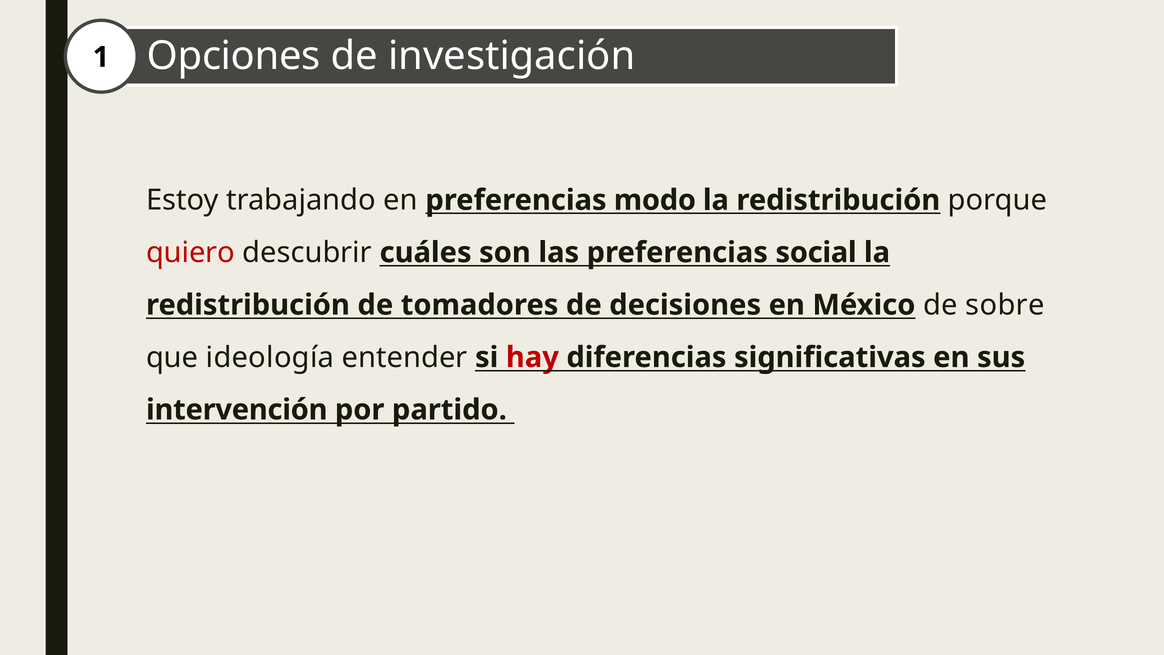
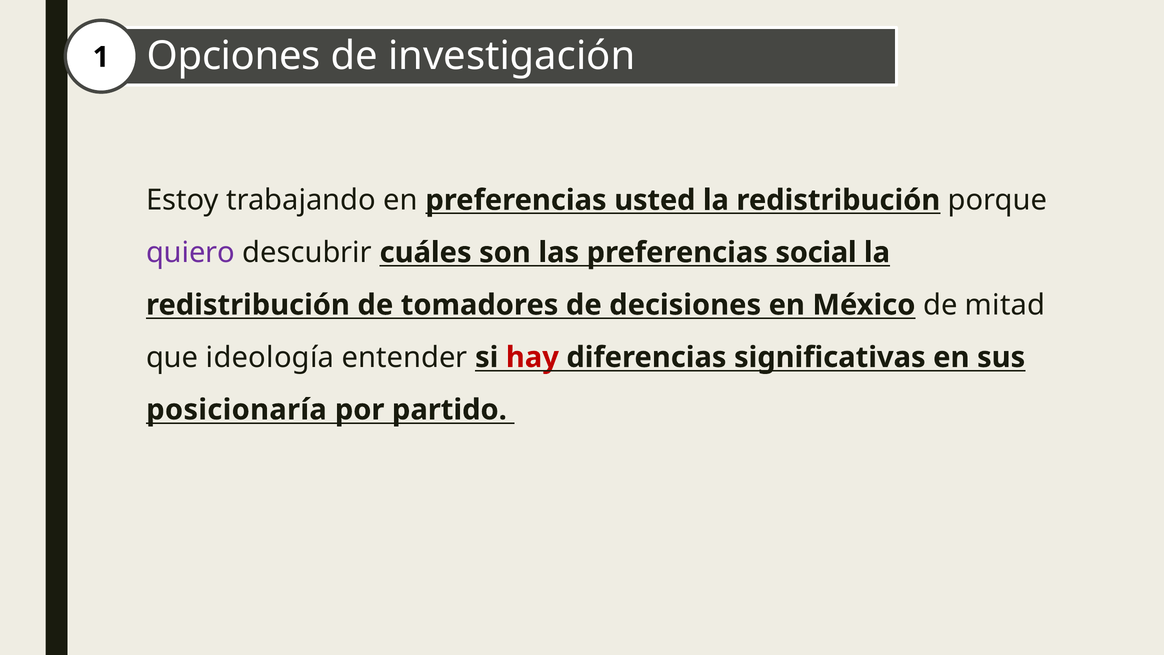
modo: modo -> usted (655, 200)
quiero colour: red -> purple (190, 252)
sobre: sobre -> mitad (1005, 305)
intervención: intervención -> posicionaría (237, 410)
